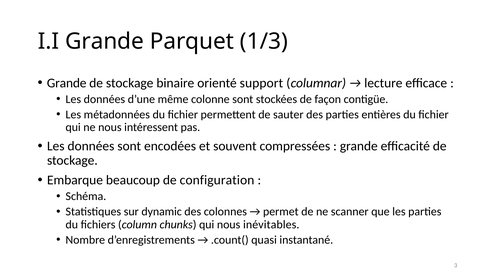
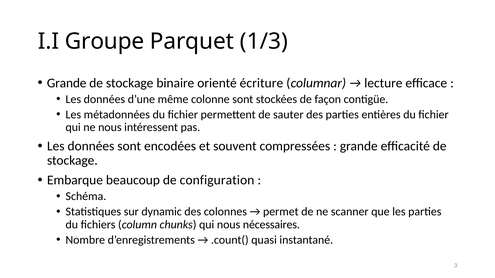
I.I Grande: Grande -> Groupe (105, 42)
support: support -> écriture (261, 83)
inévitables: inévitables -> nécessaires (271, 225)
